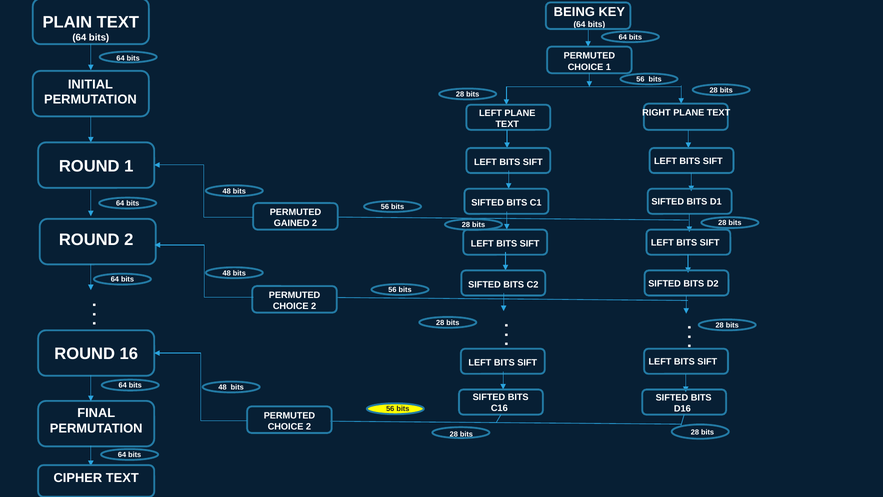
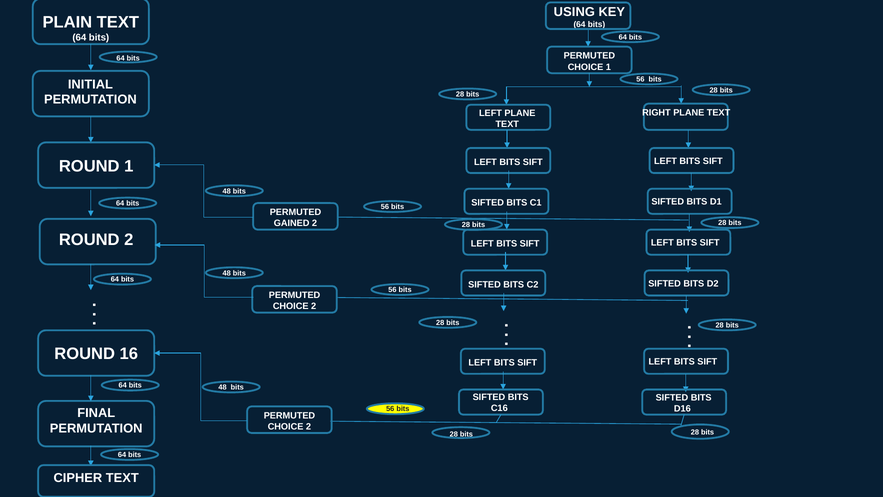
BEING: BEING -> USING (574, 12)
